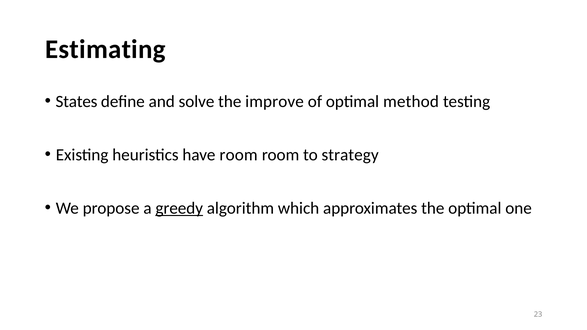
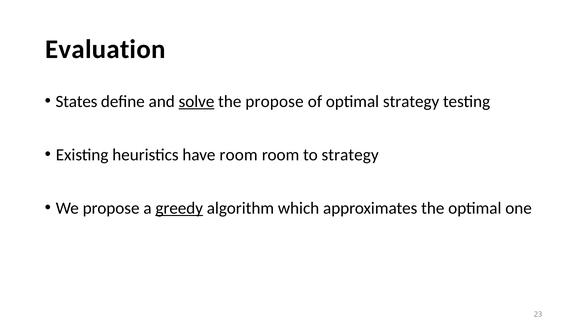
Estimating: Estimating -> Evaluation (105, 49)
solve underline: none -> present (196, 102)
the improve: improve -> propose (274, 102)
optimal method: method -> strategy (411, 102)
